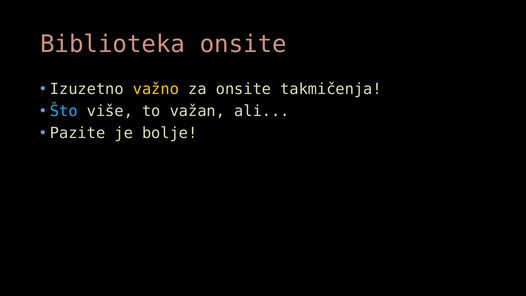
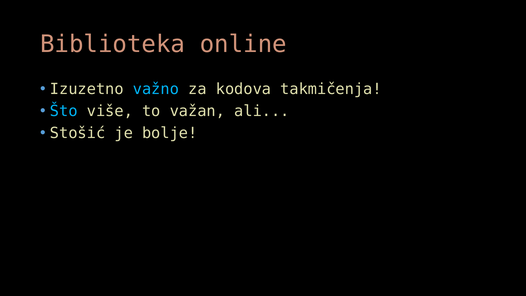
Biblioteka onsite: onsite -> online (243, 44)
važno colour: yellow -> light blue (156, 89)
za onsite: onsite -> kodova (244, 89)
Pazite: Pazite -> Stošić (78, 133)
